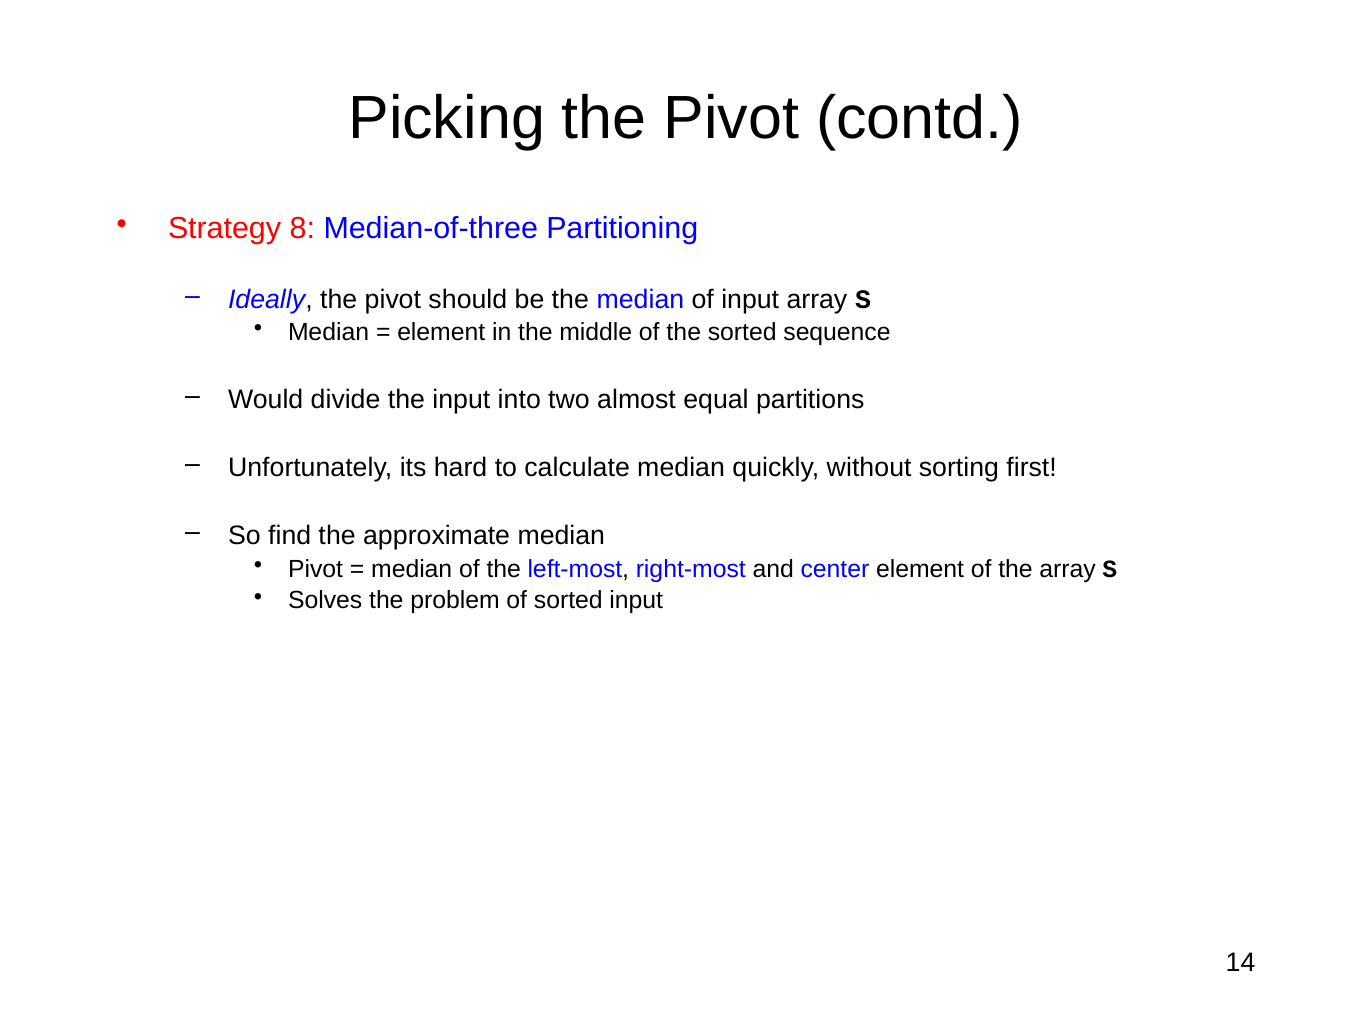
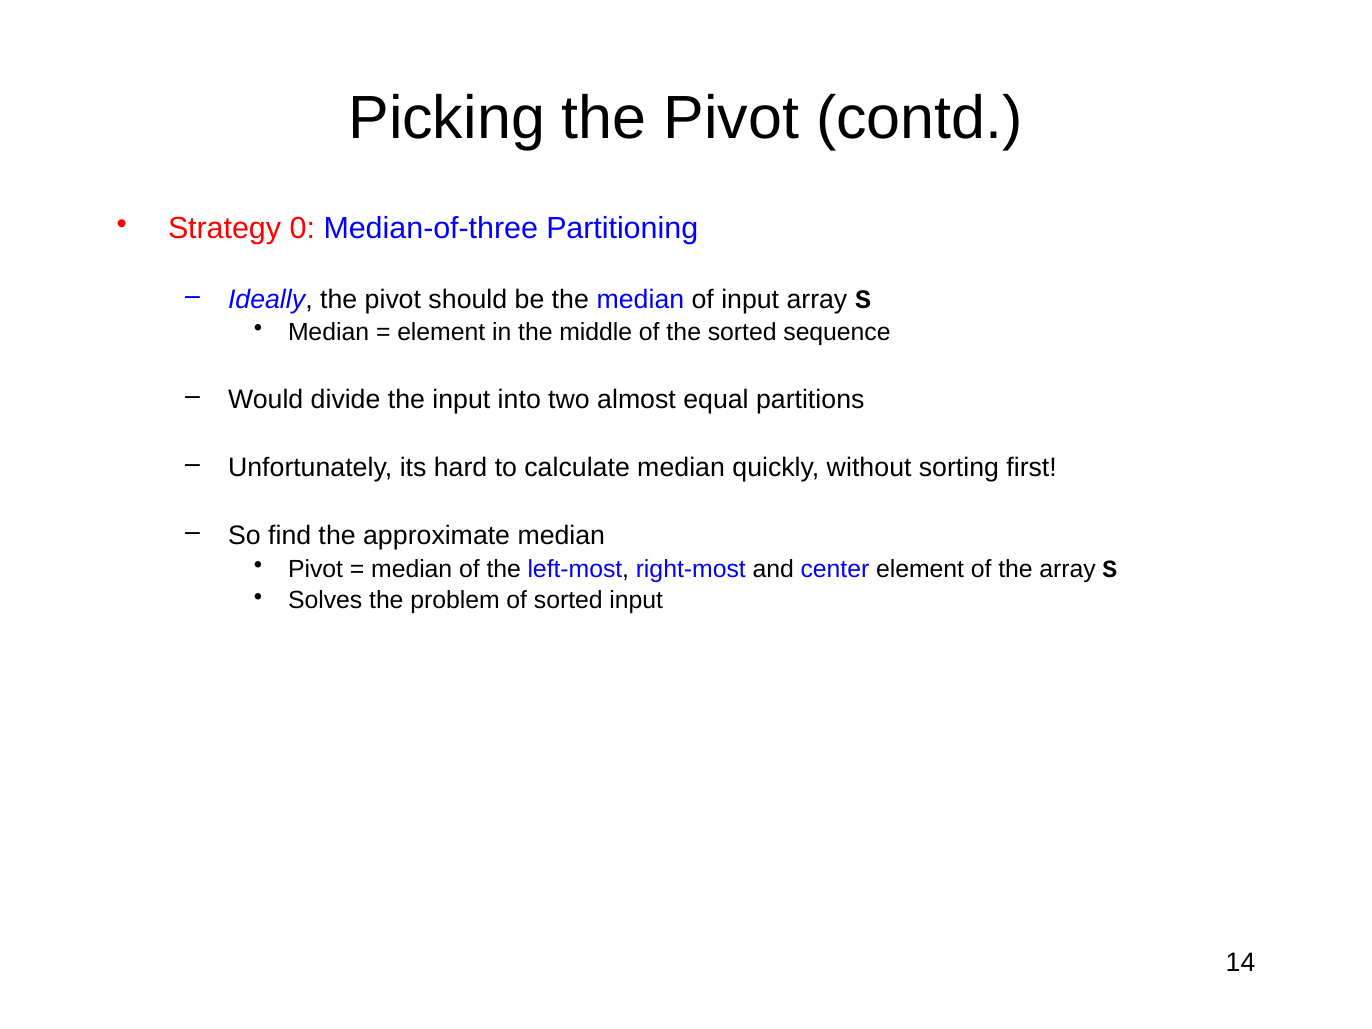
8: 8 -> 0 (302, 229)
